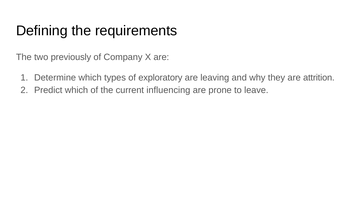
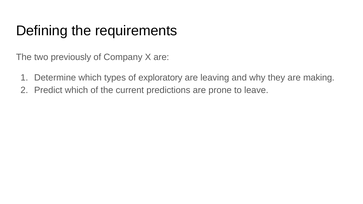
attrition: attrition -> making (319, 78)
influencing: influencing -> predictions (168, 90)
